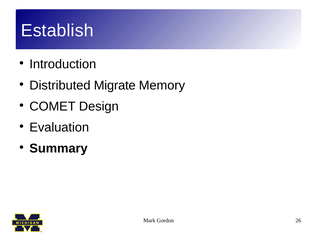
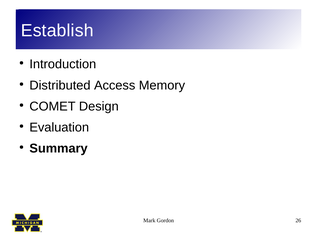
Migrate: Migrate -> Access (115, 85)
